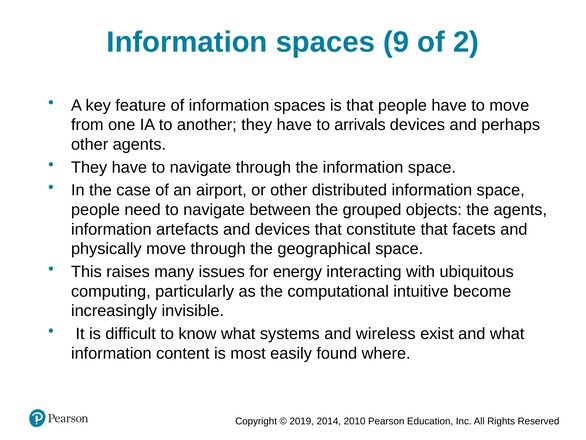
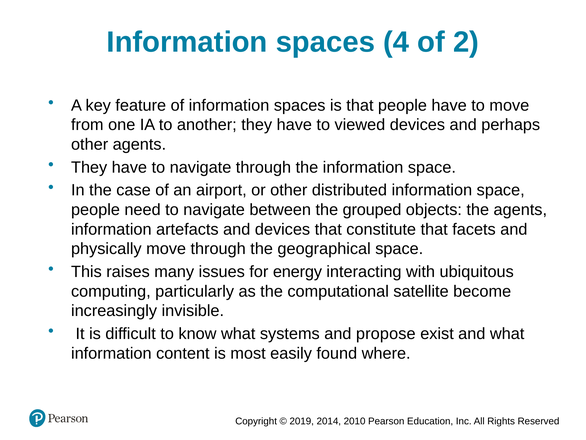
9: 9 -> 4 (396, 42)
arrivals: arrivals -> viewed (360, 125)
intuitive: intuitive -> satellite (421, 291)
wireless: wireless -> propose (386, 333)
